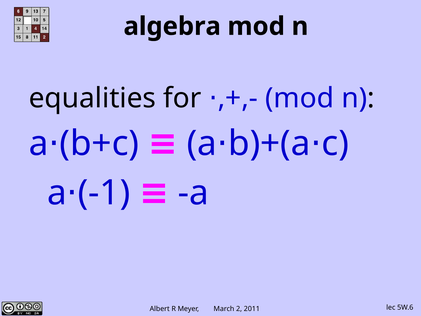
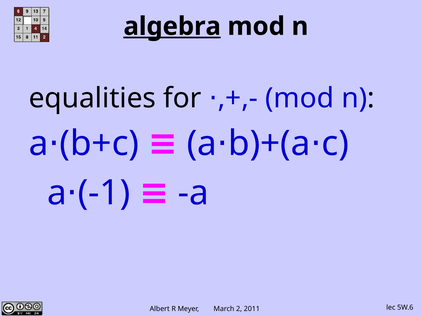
algebra underline: none -> present (172, 26)
